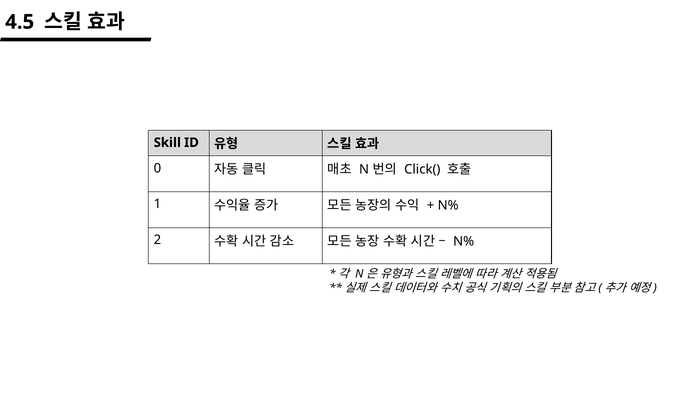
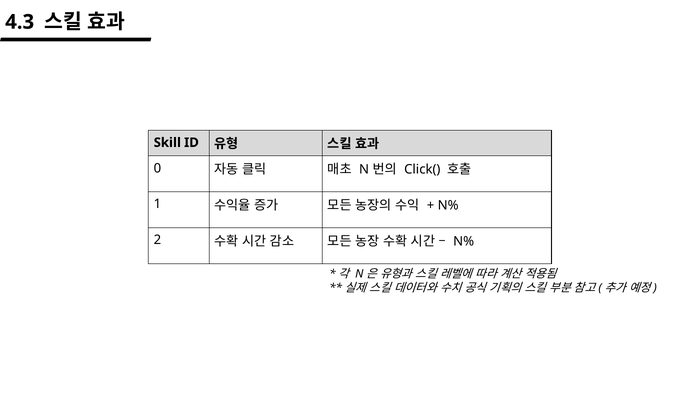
4.5: 4.5 -> 4.3 (20, 22)
